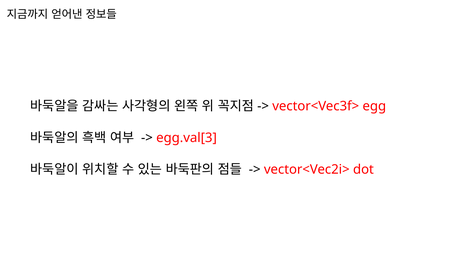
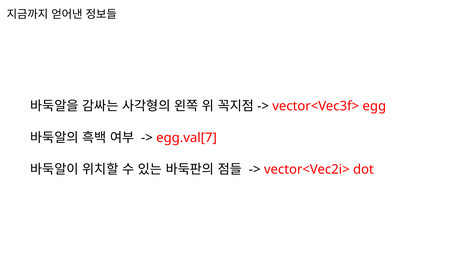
egg.val[3: egg.val[3 -> egg.val[7 (187, 138)
